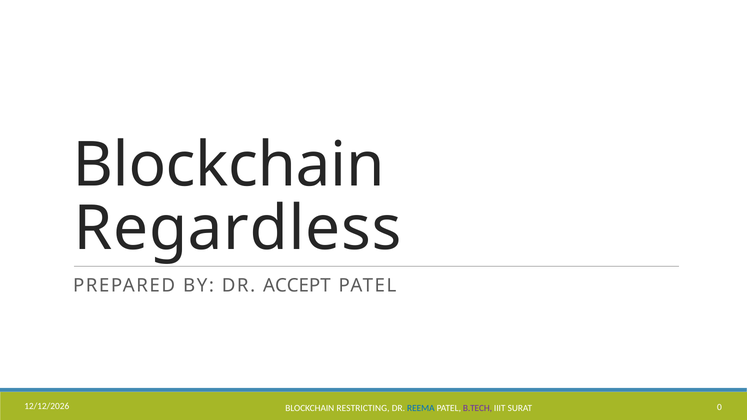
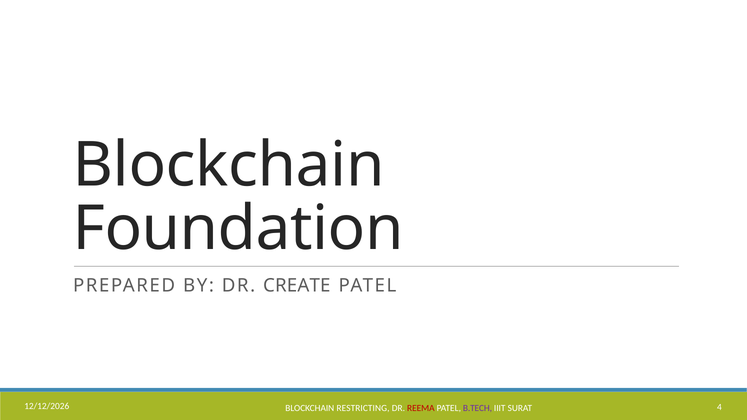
Regardless: Regardless -> Foundation (238, 229)
ACCEPT: ACCEPT -> CREATE (297, 286)
REEMA colour: blue -> red (421, 409)
0: 0 -> 4 (719, 408)
